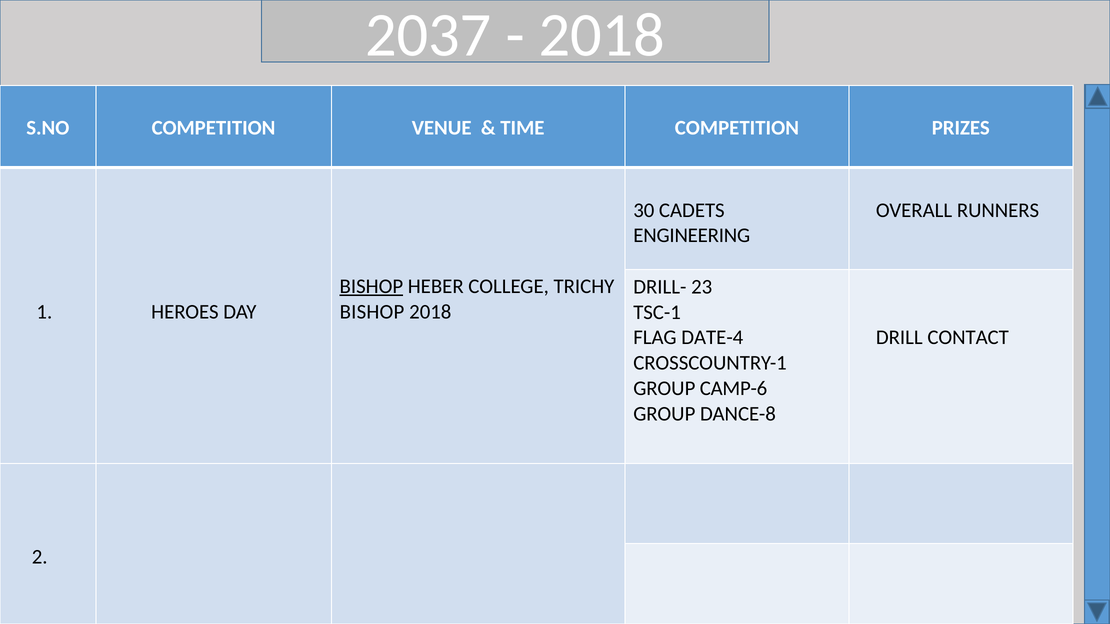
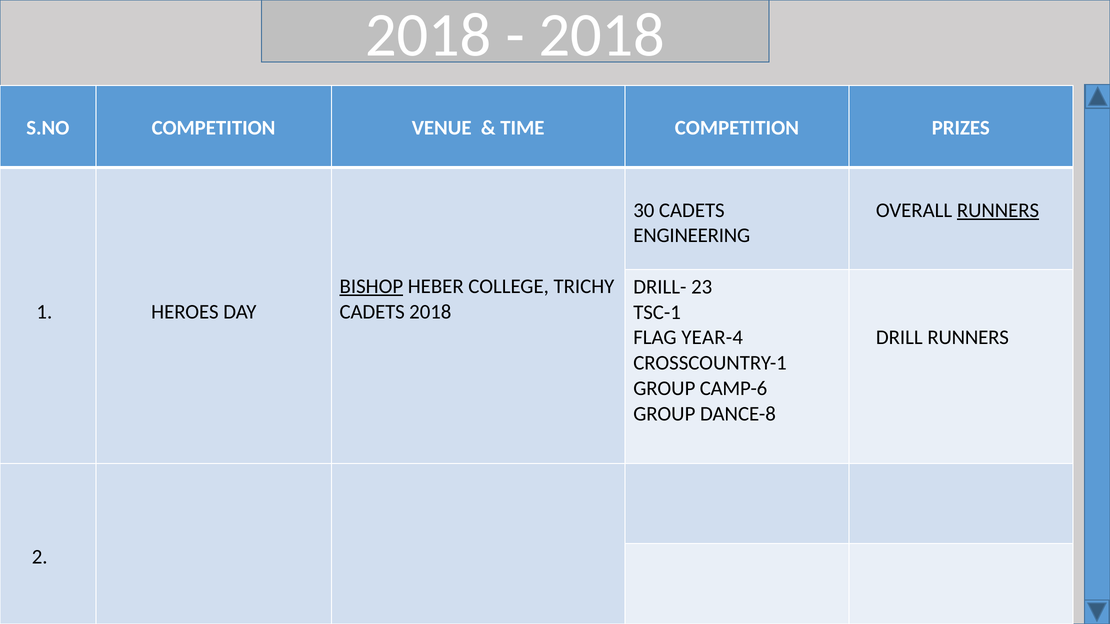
2037: 2037 -> 2018 (428, 35)
RUNNERS underline: none -> present (998, 210)
BISHOP: BISHOP -> CADETS (372, 312)
DATE-4: DATE-4 -> YEAR-4 (712, 338)
DRILL CONTACT: CONTACT -> RUNNERS (968, 338)
